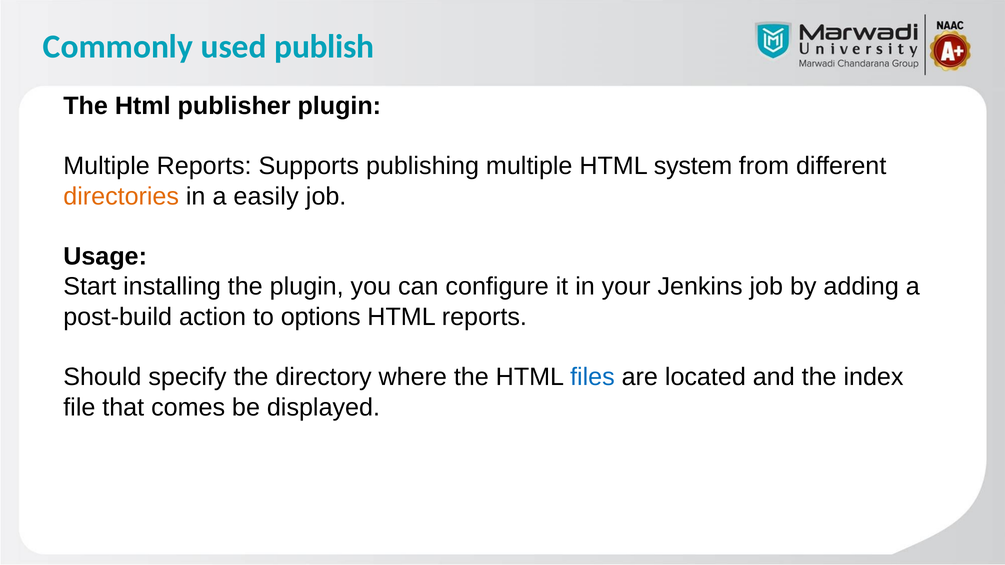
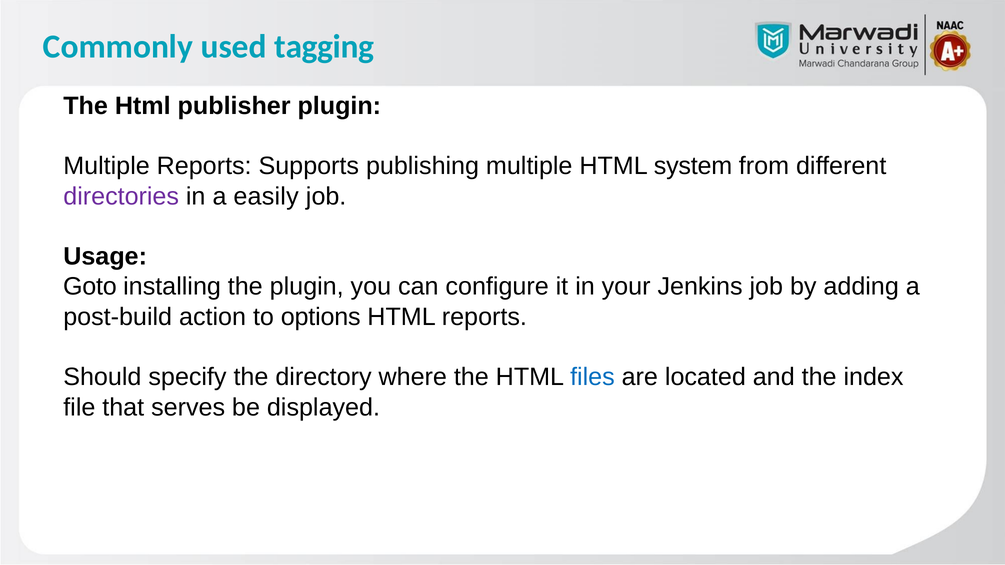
publish: publish -> tagging (324, 47)
directories colour: orange -> purple (121, 196)
Start: Start -> Goto (90, 287)
comes: comes -> serves (188, 407)
